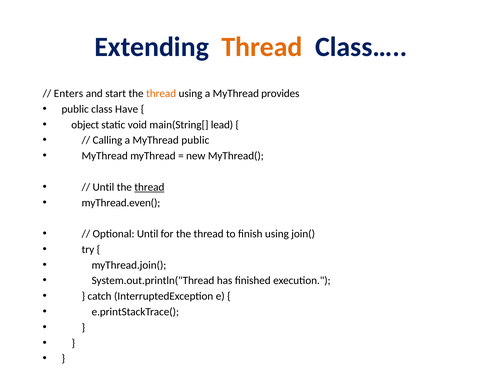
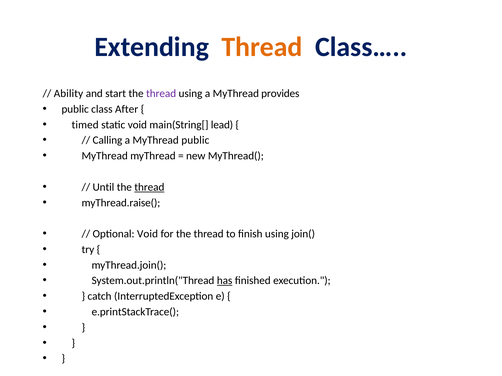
Enters: Enters -> Ability (68, 94)
thread colour: orange -> purple (161, 94)
Have: Have -> After (127, 109)
object: object -> timed (85, 125)
myThread.even(: myThread.even( -> myThread.raise( (121, 203)
Optional Until: Until -> Void (148, 234)
has underline: none -> present (225, 281)
